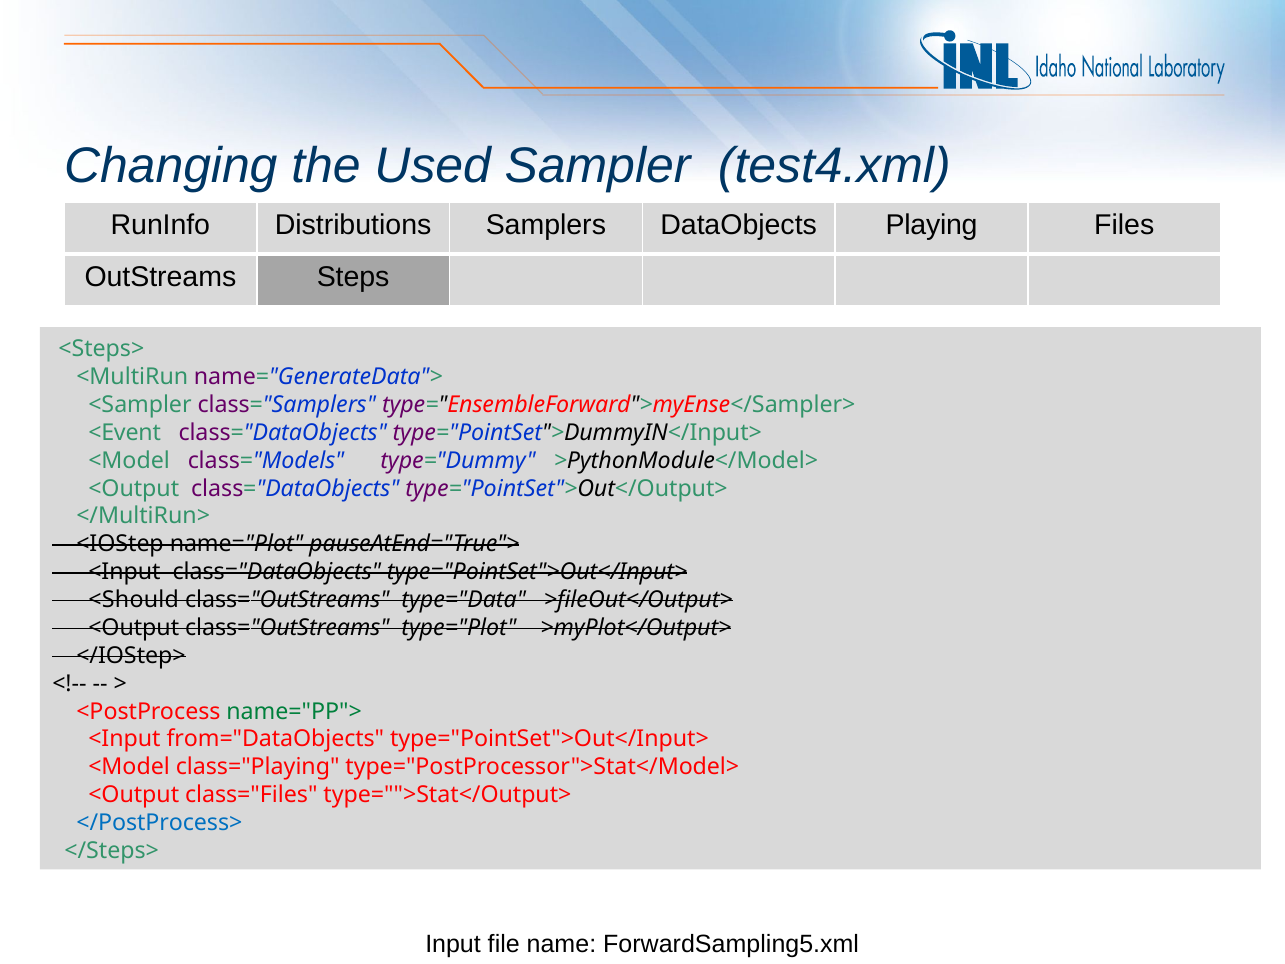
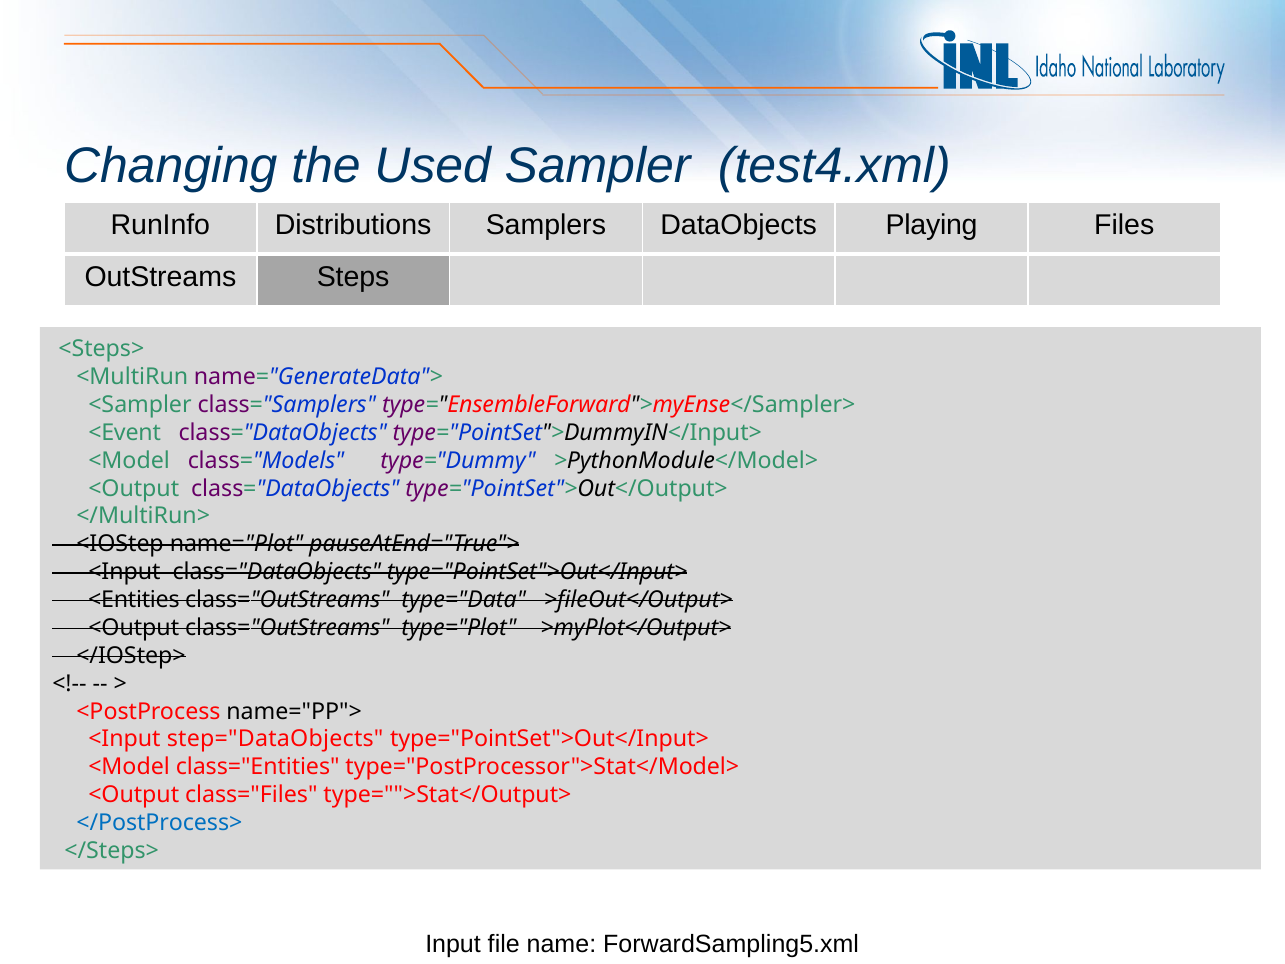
<Should: <Should -> <Entities (134, 600)
name="PP"> colour: green -> black (294, 711)
from="DataObjects: from="DataObjects -> step="DataObjects (275, 739)
class="Playing: class="Playing -> class="Entities (258, 767)
